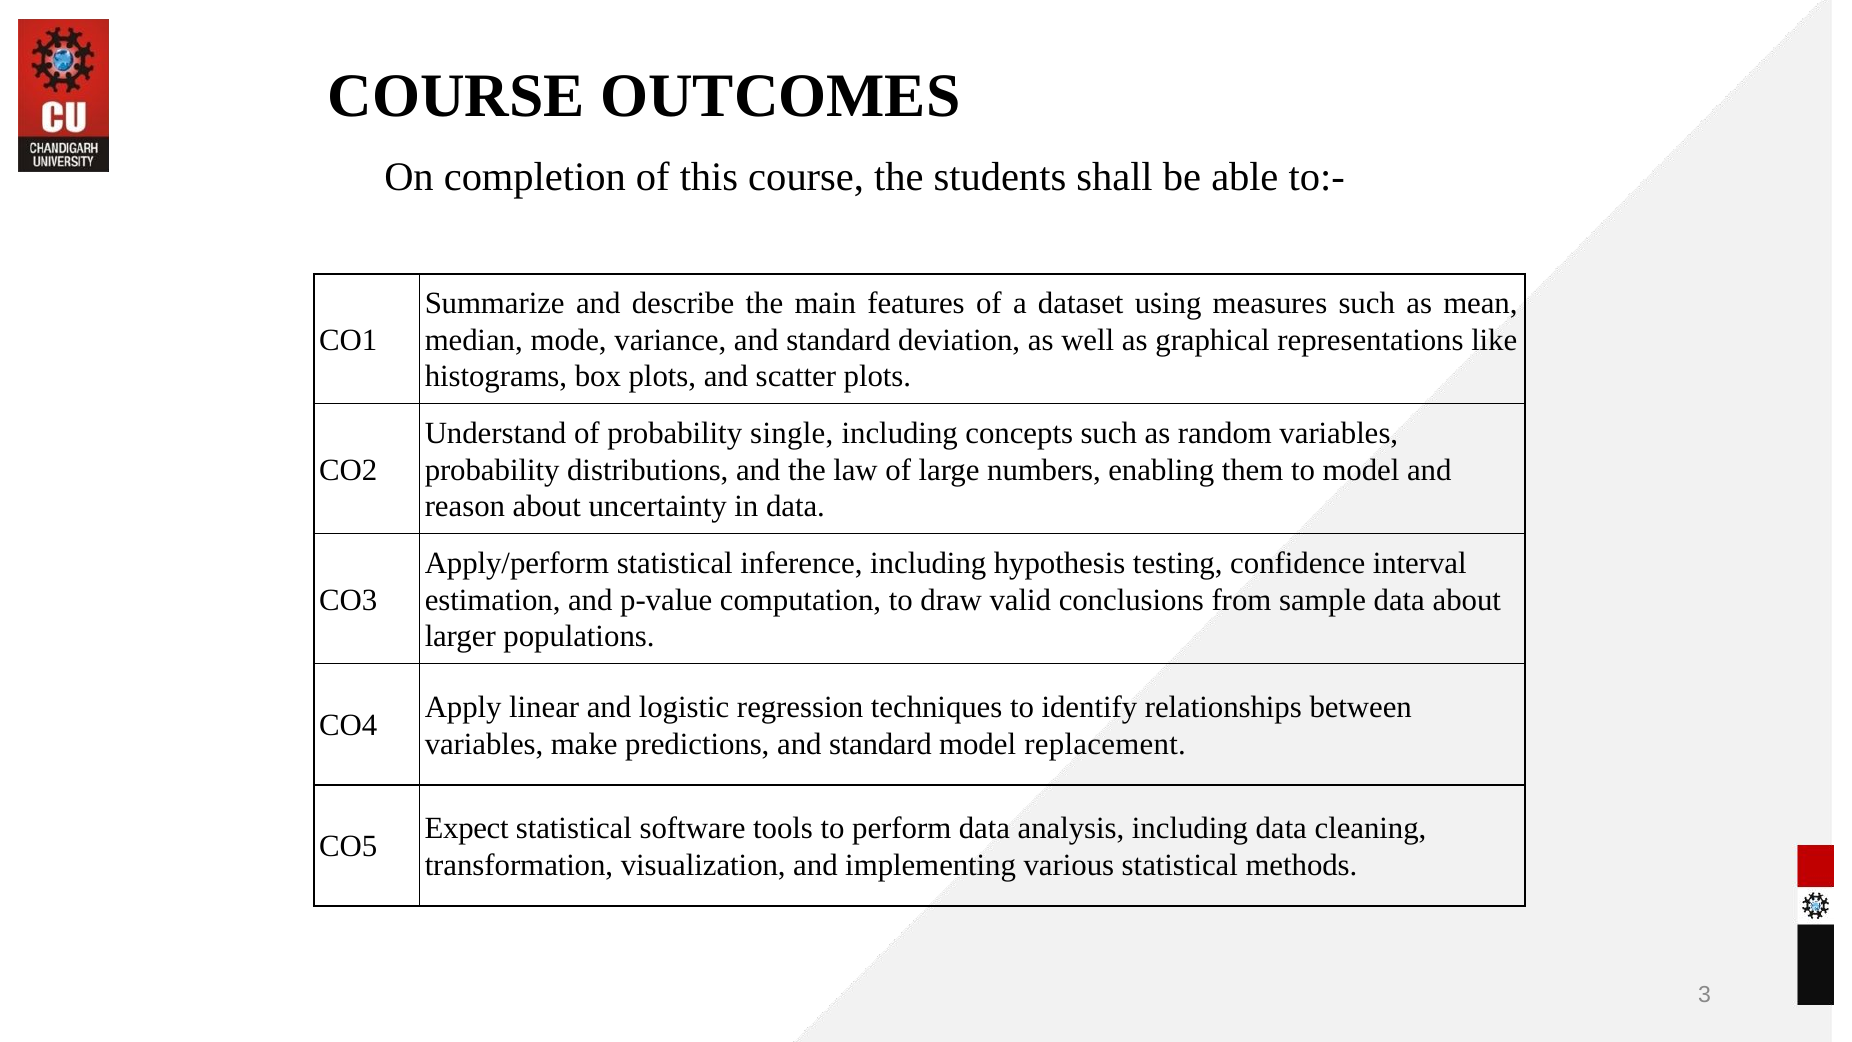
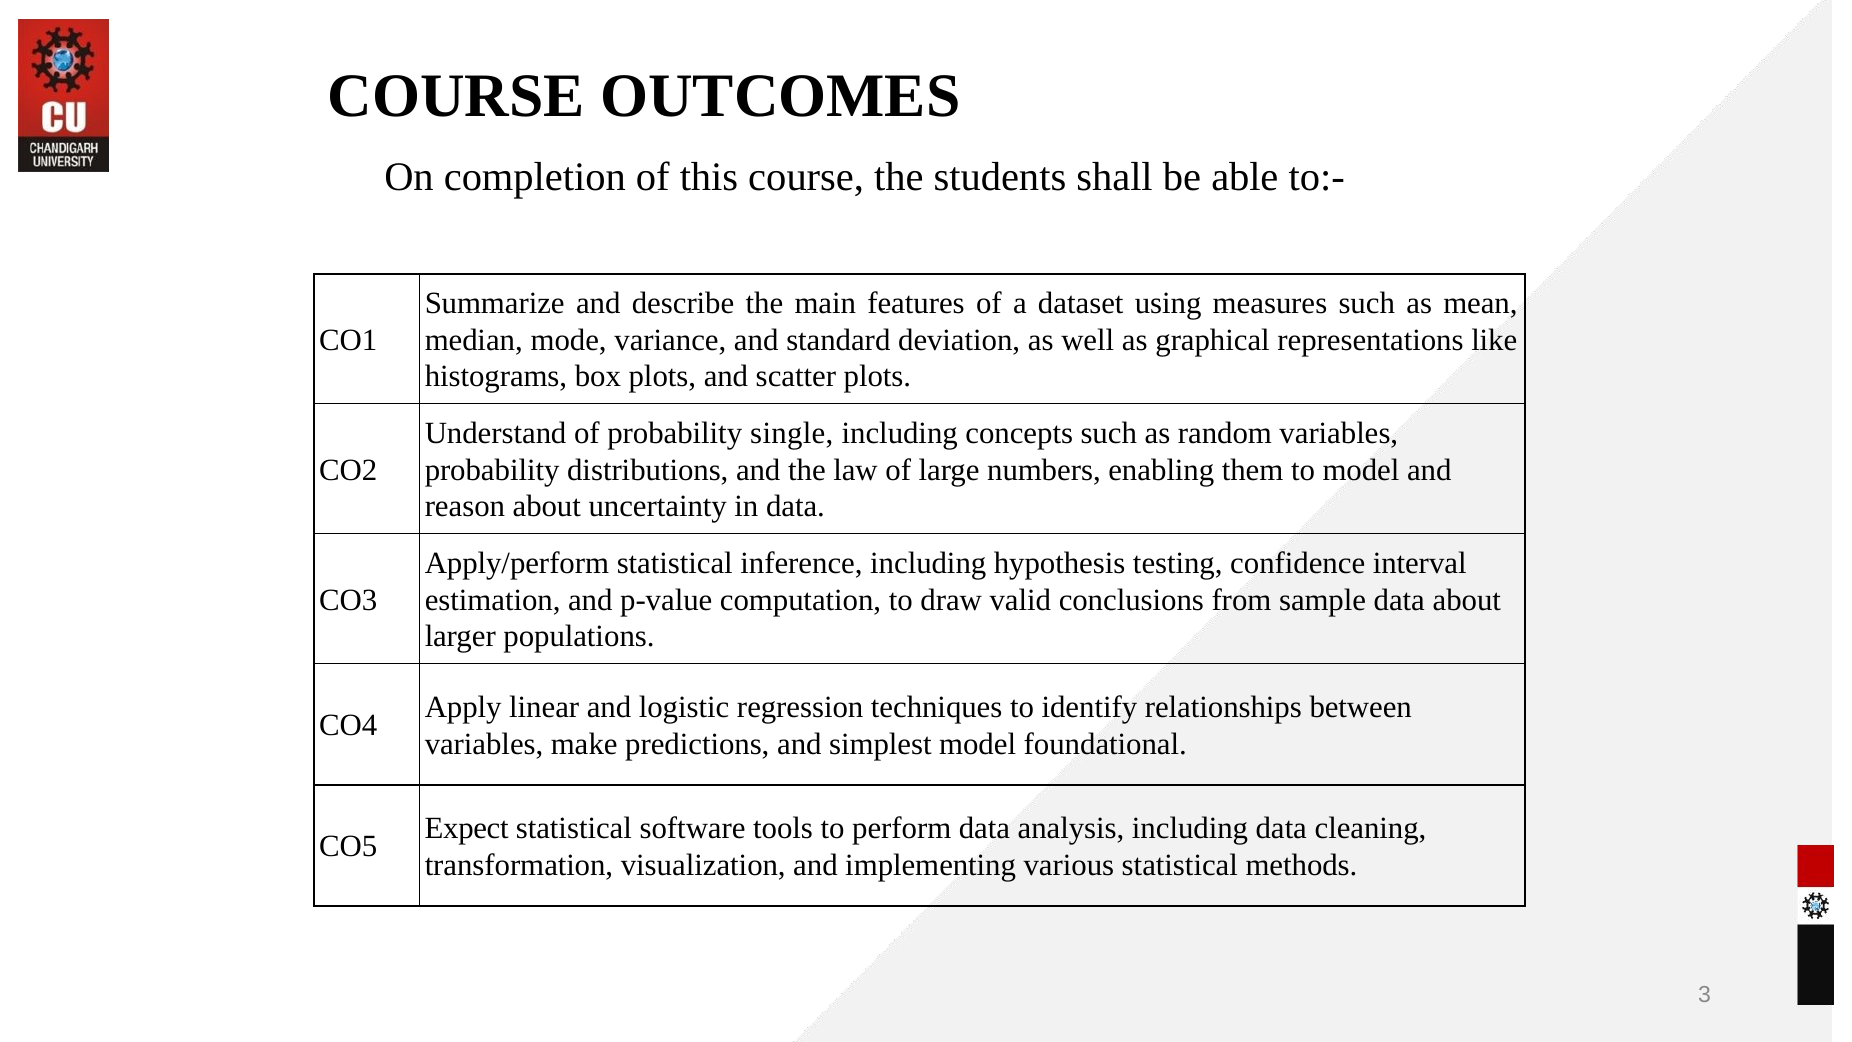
predictions and standard: standard -> simplest (880, 744)
replacement: replacement -> foundational (1105, 744)
